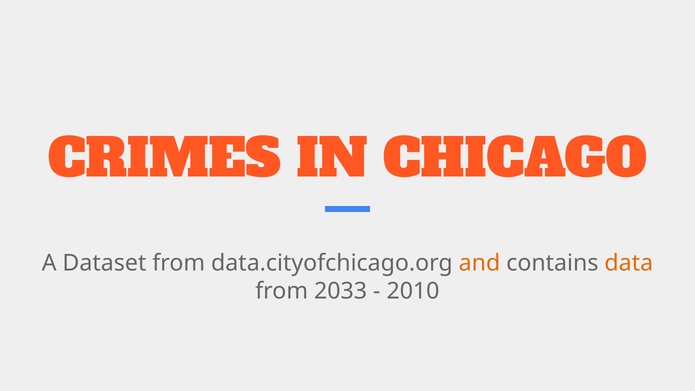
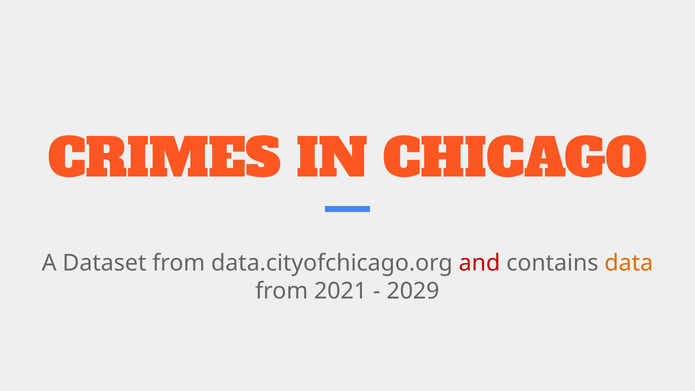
and colour: orange -> red (479, 263)
2033: 2033 -> 2021 (341, 291)
2010: 2010 -> 2029 (413, 291)
